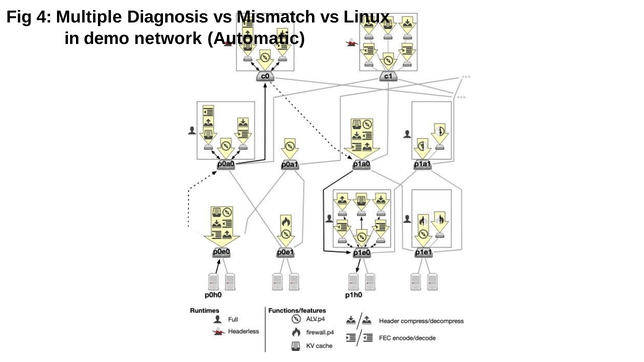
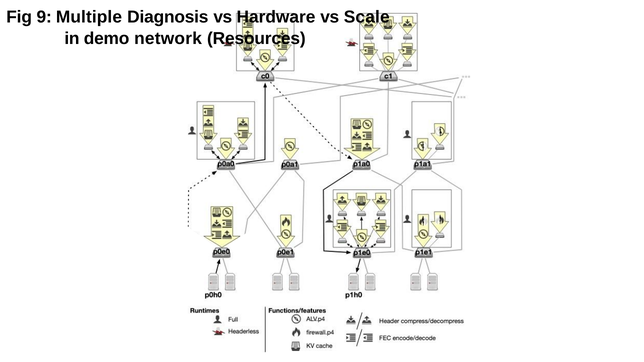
4: 4 -> 9 (44, 17)
Mismatch: Mismatch -> Hardware (276, 17)
Linux: Linux -> Scale (367, 17)
Automatic: Automatic -> Resources (256, 39)
